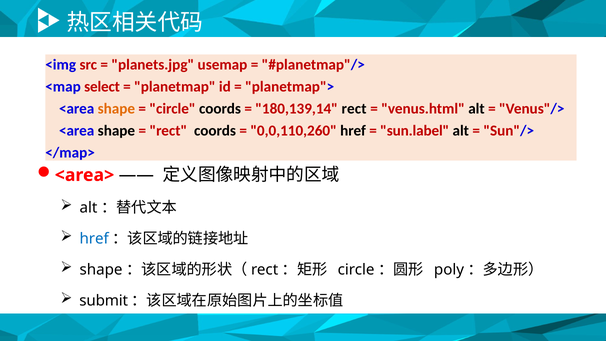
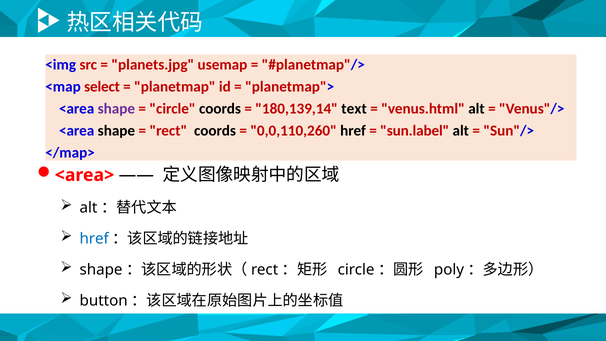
shape colour: orange -> purple (116, 109)
180,139,14 rect: rect -> text (354, 109)
submit: submit -> button (104, 301)
